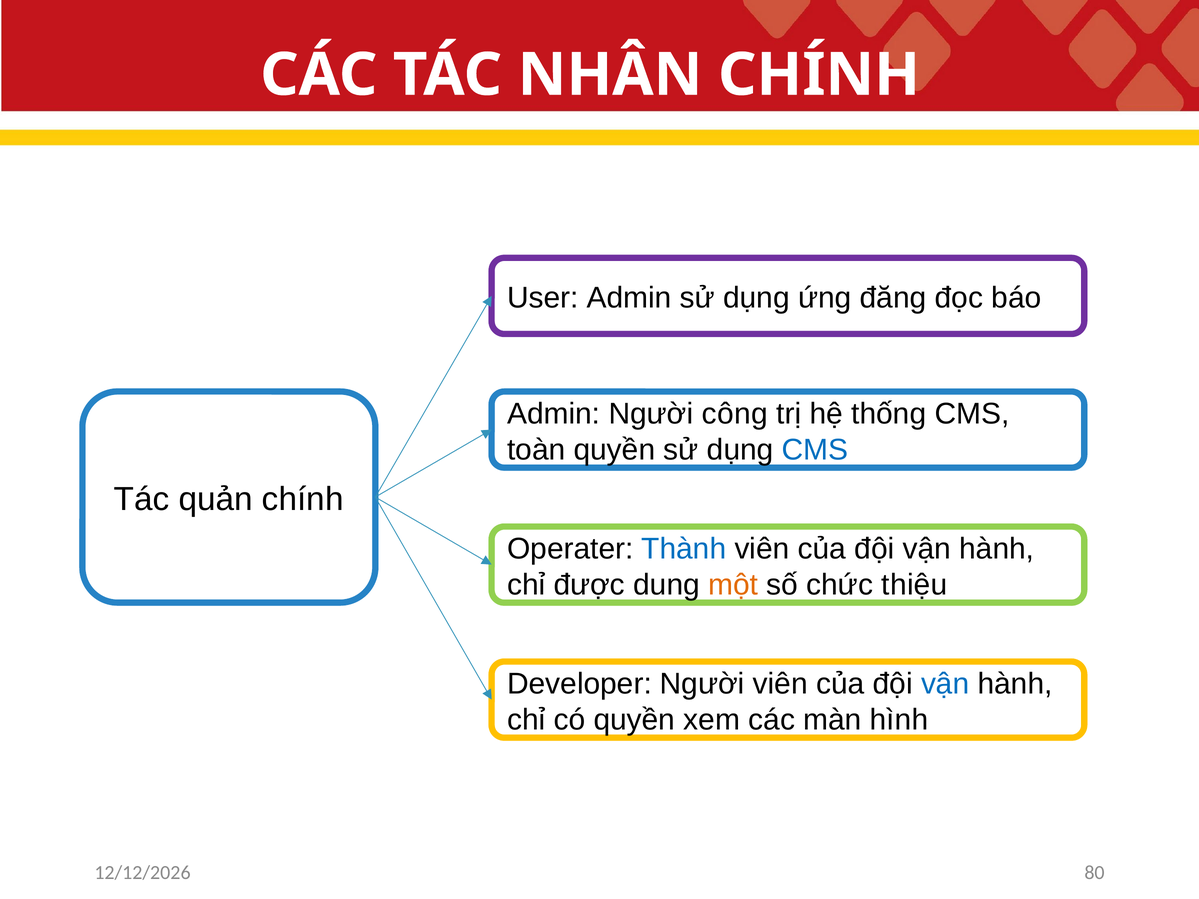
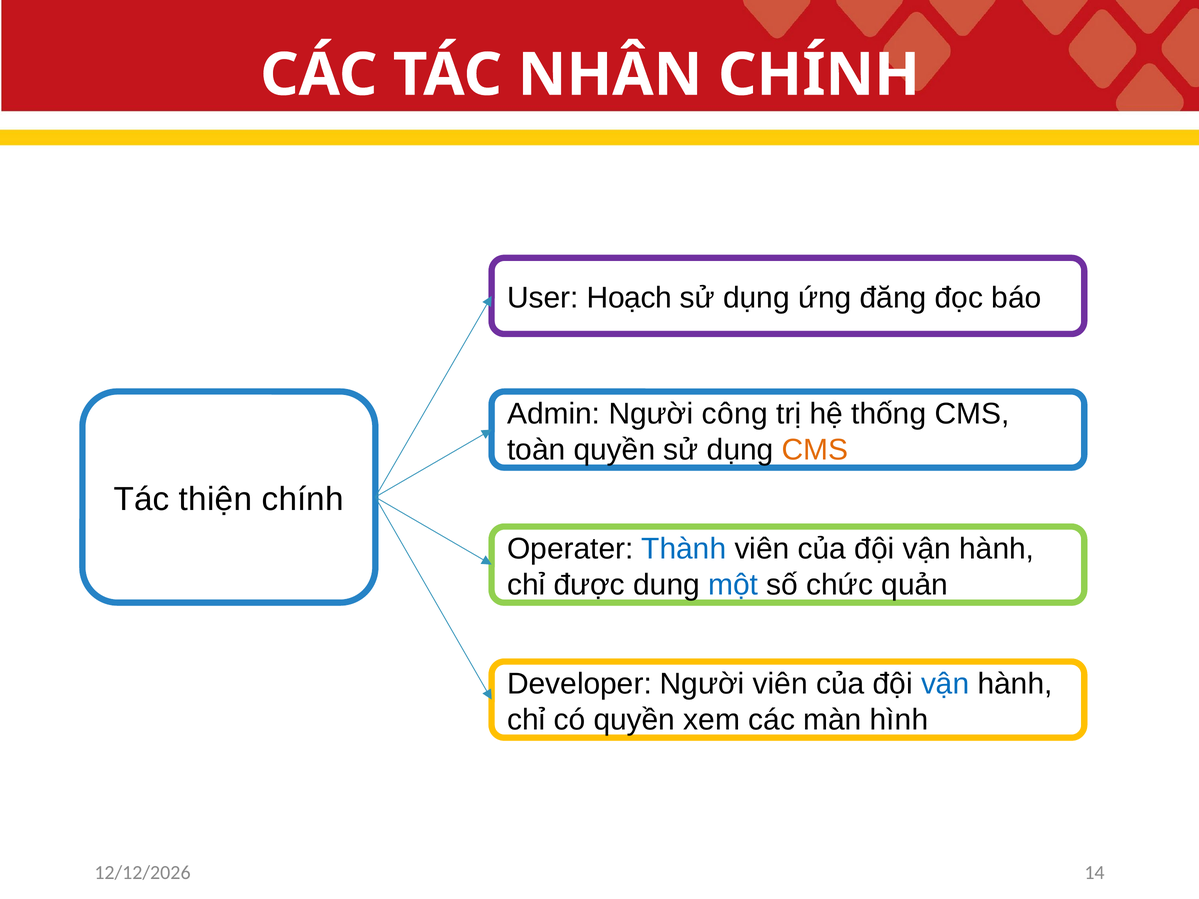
User Admin: Admin -> Hoạch (629, 298)
CMS colour: blue -> orange (815, 450)
quản: quản -> thiện (215, 500)
một colour: orange -> blue (733, 585)
thiệu: thiệu -> quản (915, 585)
80: 80 -> 14 (1094, 873)
